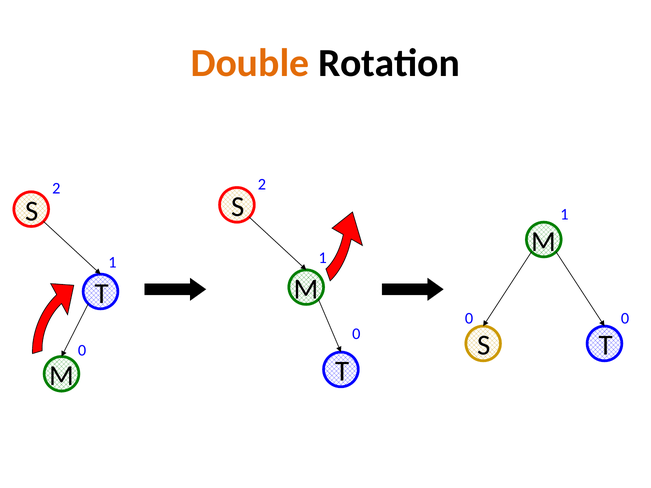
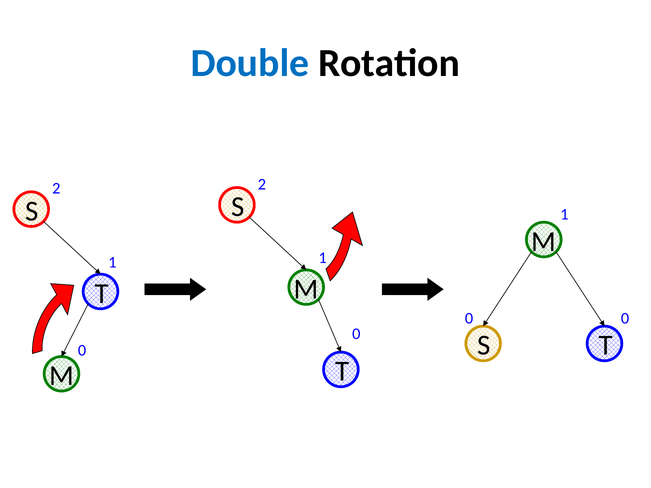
Double colour: orange -> blue (250, 63)
